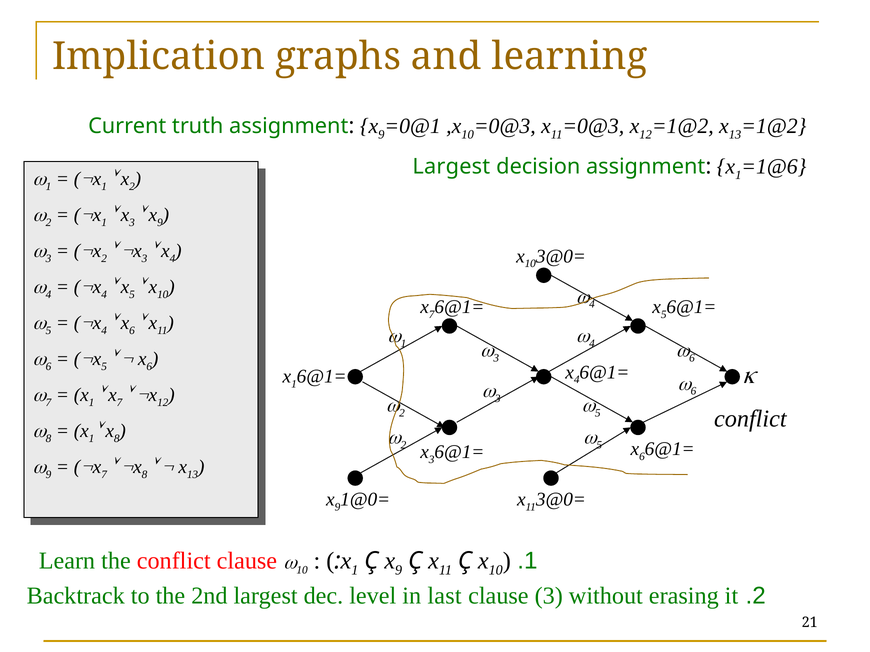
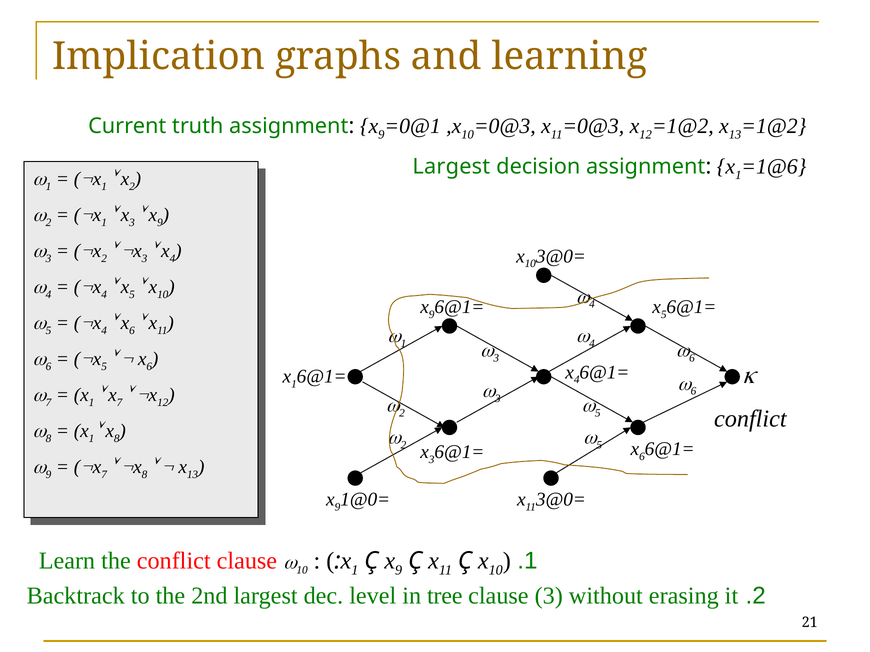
7: 7 -> 9 (432, 315)
last: last -> tree (445, 596)
